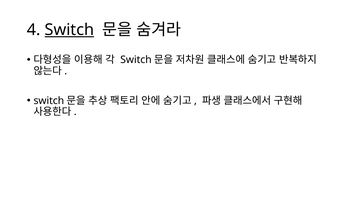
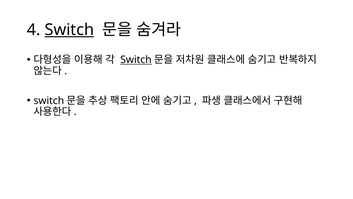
Switch underline: none -> present (136, 60)
